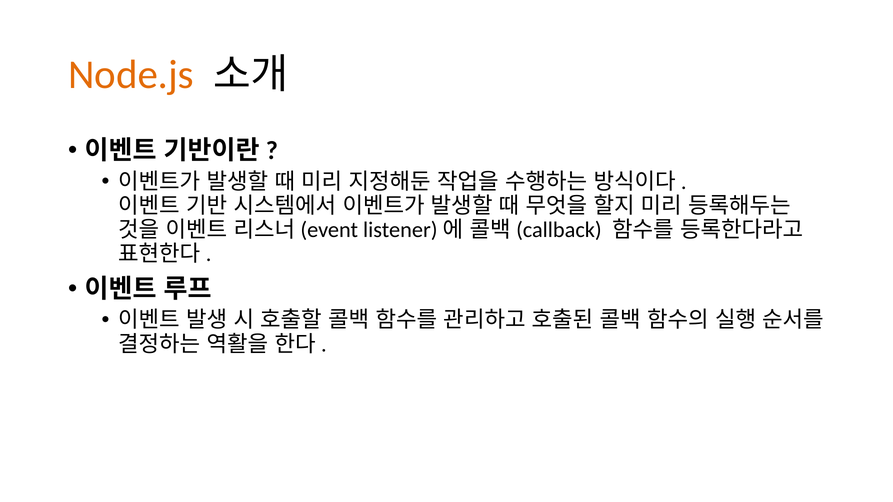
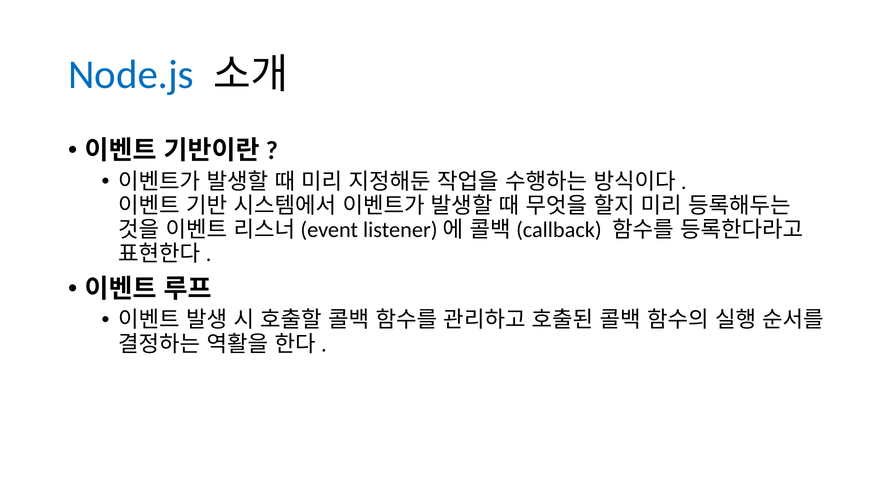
Node.js colour: orange -> blue (131, 75)
